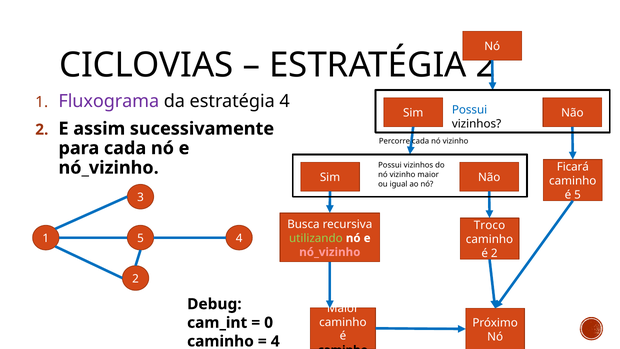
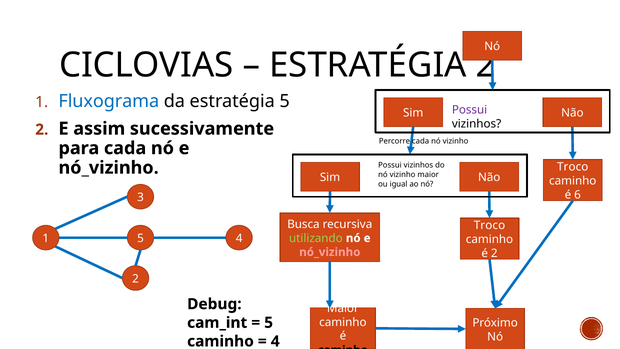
Fluxograma colour: purple -> blue (109, 101)
estratégia 4: 4 -> 5 (285, 101)
Possui colour: blue -> purple (470, 110)
Ficará: Ficará -> Troco (573, 167)
5: 5 -> 6 (578, 195)
0: 0 -> 5 (269, 322)
